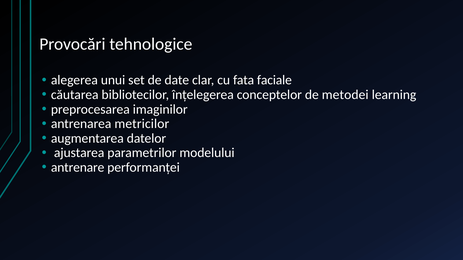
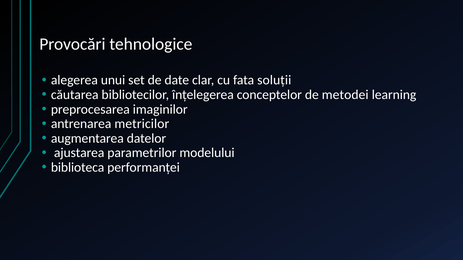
faciale: faciale -> soluții (274, 80)
antrenare: antrenare -> biblioteca (78, 168)
